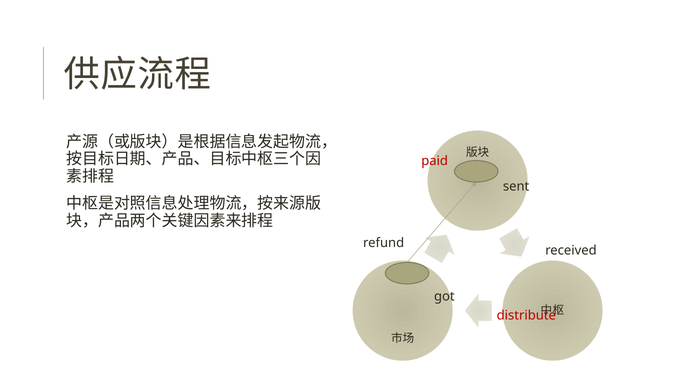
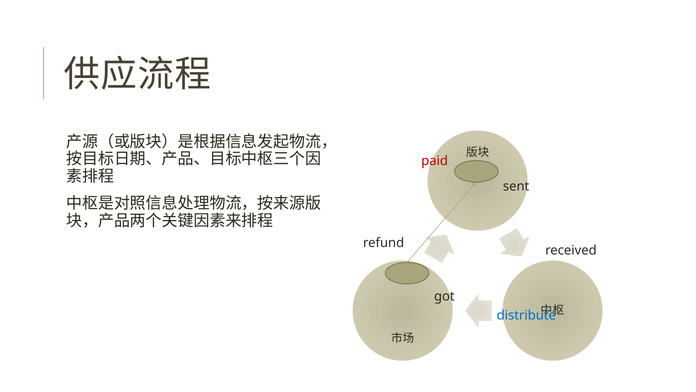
distribute colour: red -> blue (526, 315)
